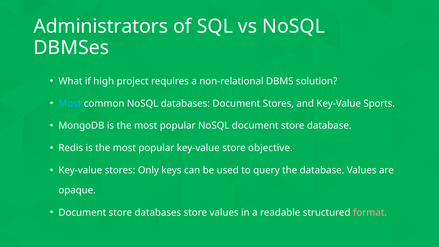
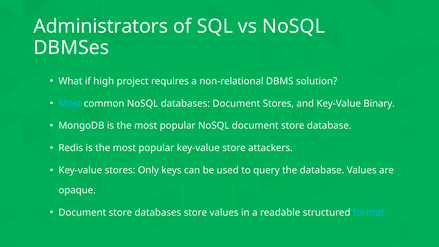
Sports: Sports -> Binary (379, 103)
objective: objective -> attackers (270, 148)
format colour: pink -> light blue (370, 212)
